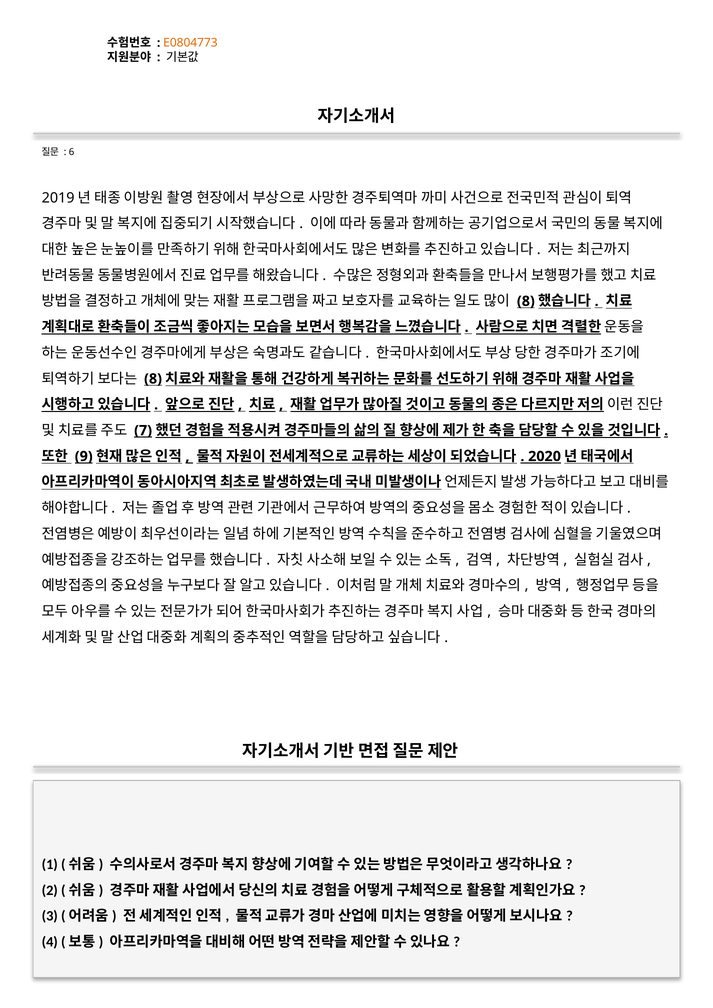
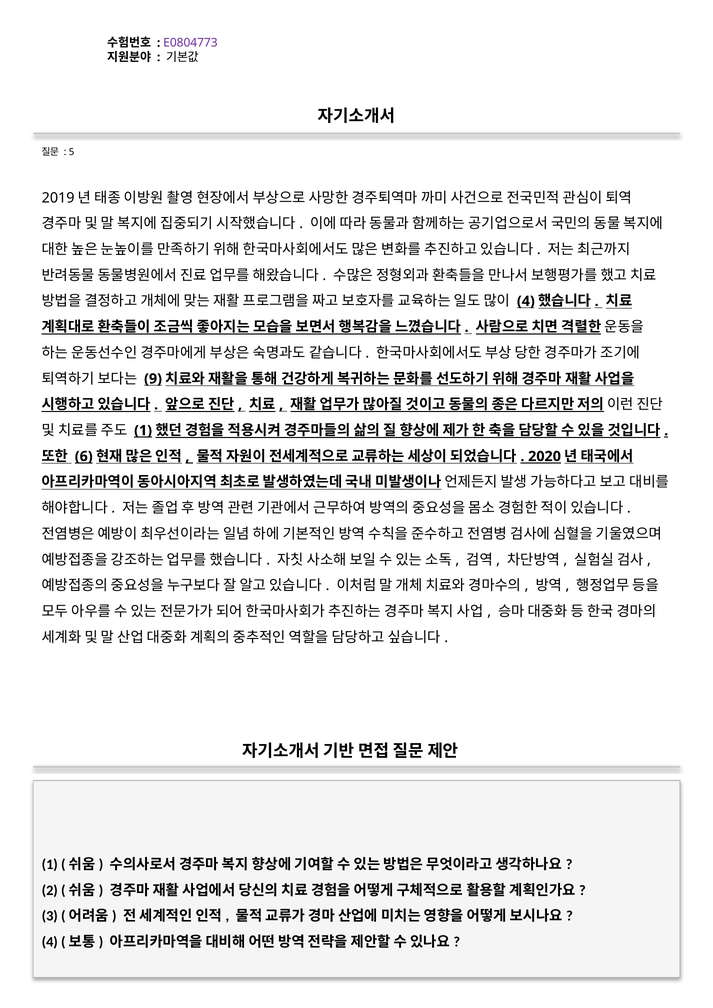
E0804773 colour: orange -> purple (190, 43)
6: 6 -> 5 (72, 152)
8: 8 -> 4 (526, 301)
8: 8 -> 9 (153, 379)
7: 7 -> 1 (143, 431)
9: 9 -> 6 (84, 457)
